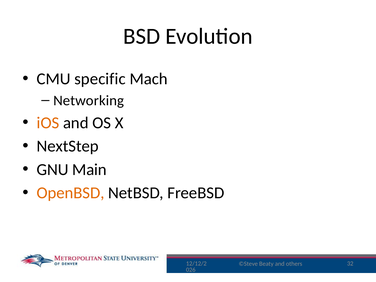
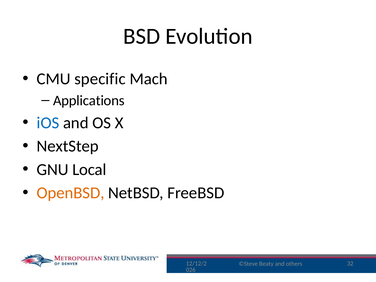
Networking: Networking -> Applications (89, 100)
iOS colour: orange -> blue (48, 123)
Main: Main -> Local (89, 170)
